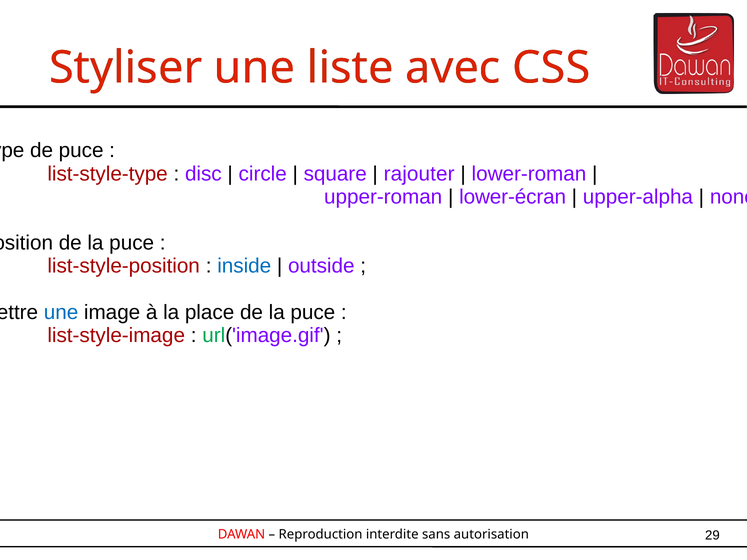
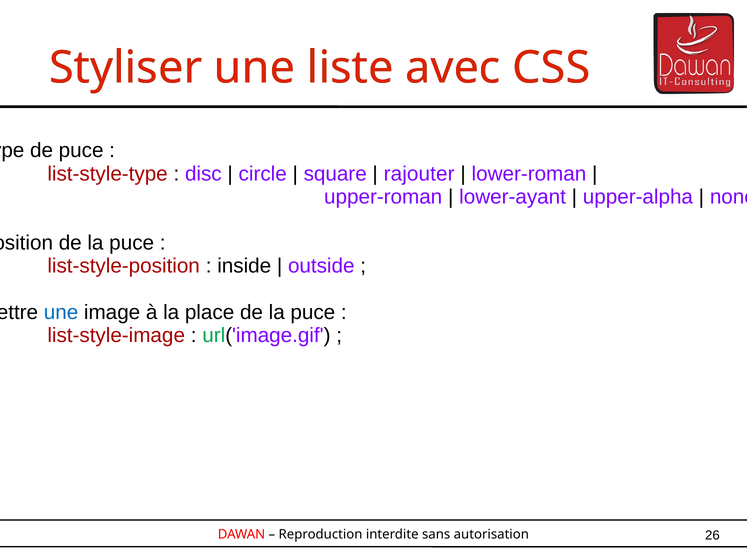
lower-écran: lower-écran -> lower-ayant (513, 197)
inside colour: blue -> black (244, 266)
29: 29 -> 26 (712, 536)
